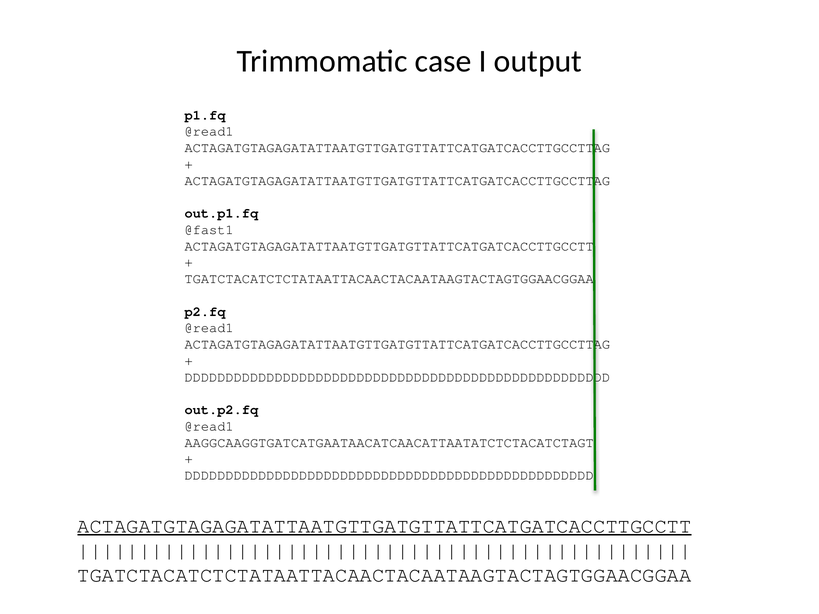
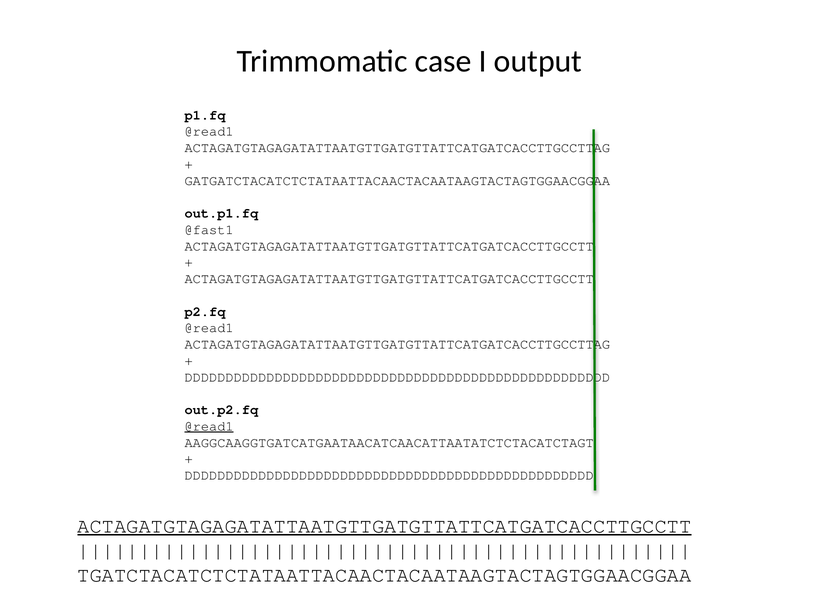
ACTAGATGTAGAGATATTAATGTTGATGTTATTCATGATCACCTTGCCTTAG: ACTAGATGTAGAGATATTAATGTTGATGTTATTCATGATCACCTTGCCTTAG -> GATGATCTACATCTCTATAATTACAACTACAATAAGTACTAGTGGAACGGAA (397, 181)
TGATCTACATCTCTATAATTACAACTACAATAAGTACTAGTGGAACGGAA: TGATCTACATCTCTATAATTACAACTACAATAAGTACTAGTGGAACGGAA -> ACTAGATGTAGAGATATTAATGTTGATGTTATTCATGATCACCTTGCCTT (389, 279)
@read1 underline: none -> present (209, 426)
